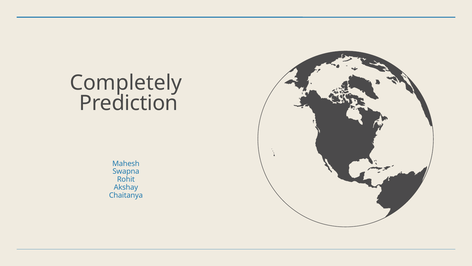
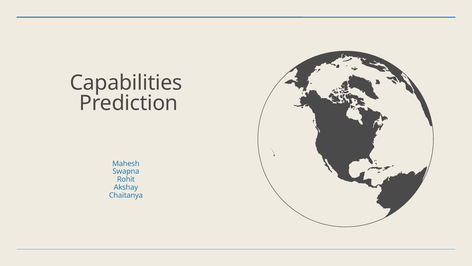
Completely: Completely -> Capabilities (126, 83)
